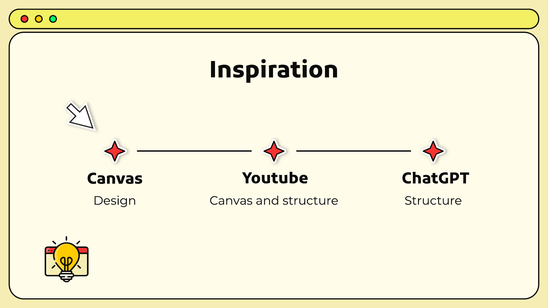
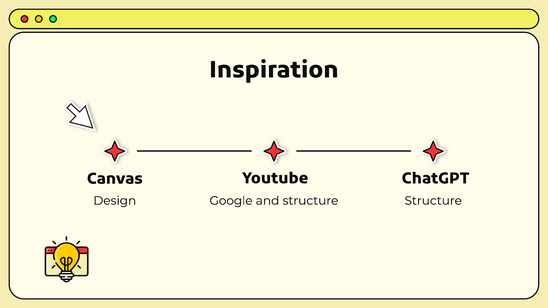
Canvas: Canvas -> Google (231, 201)
